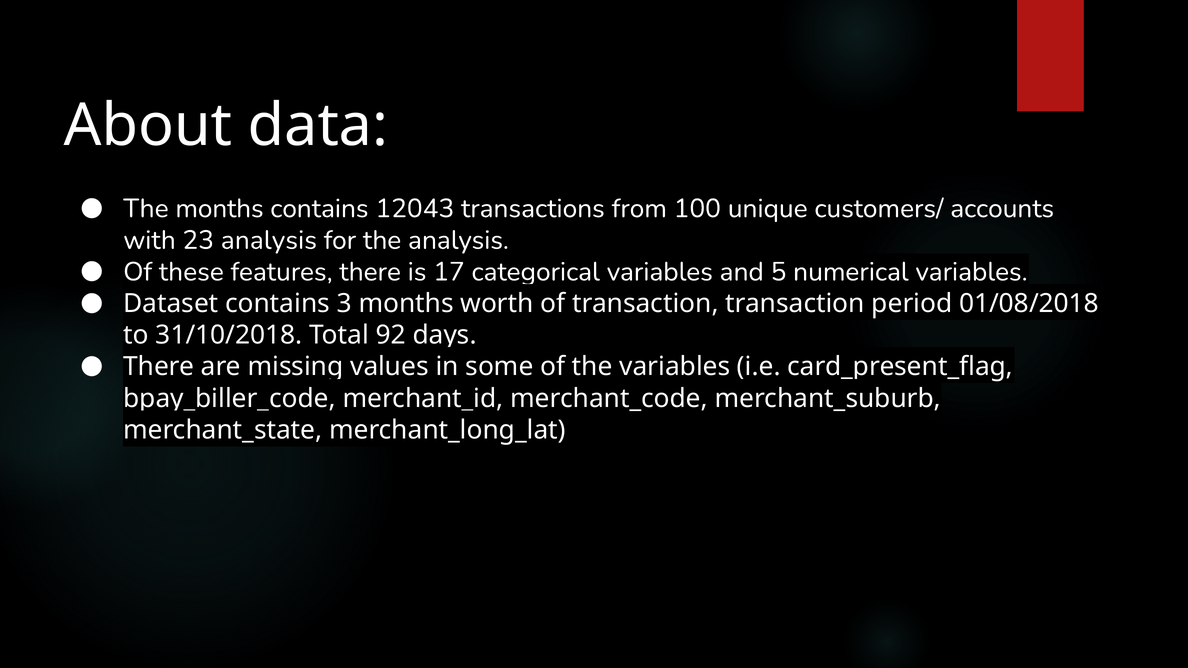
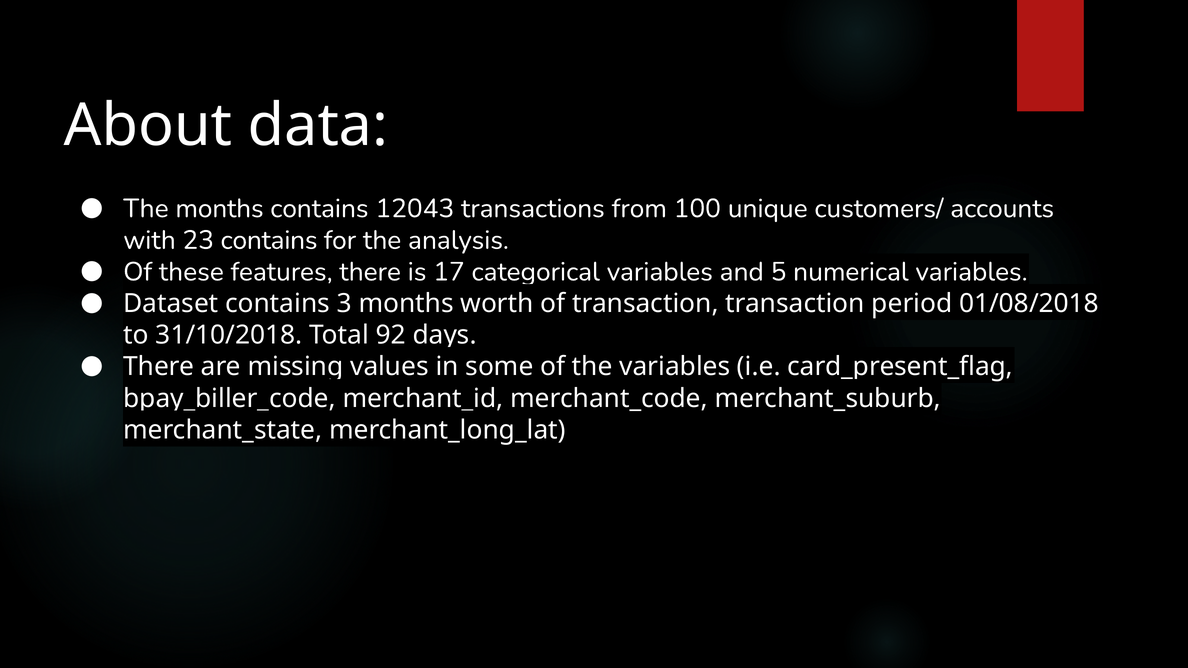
23 analysis: analysis -> contains (269, 240)
